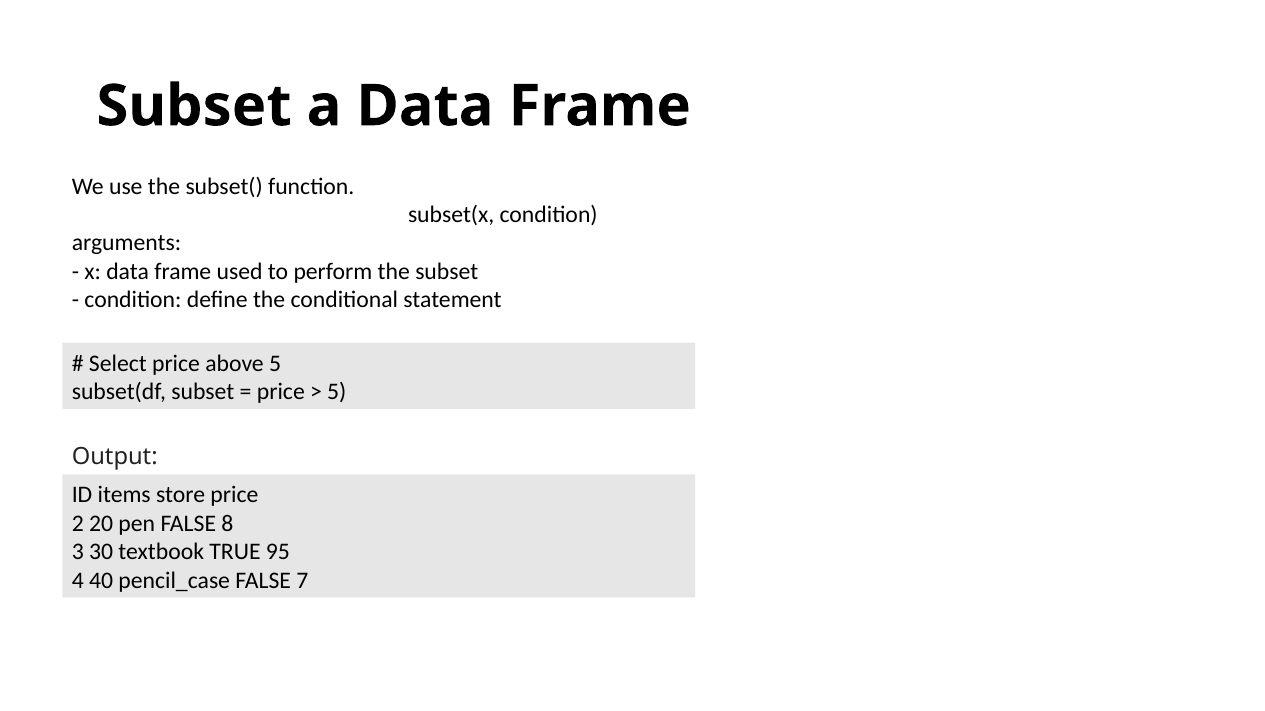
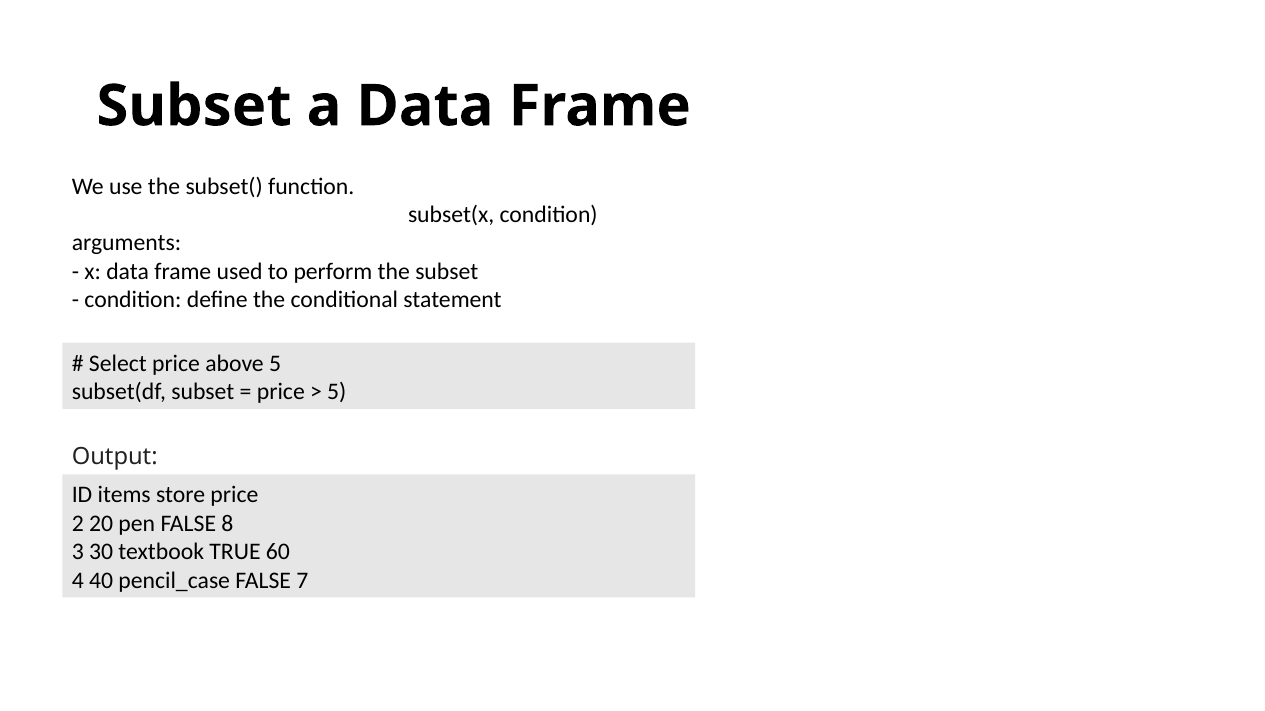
95: 95 -> 60 (278, 552)
